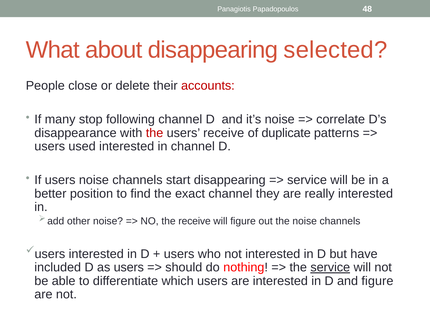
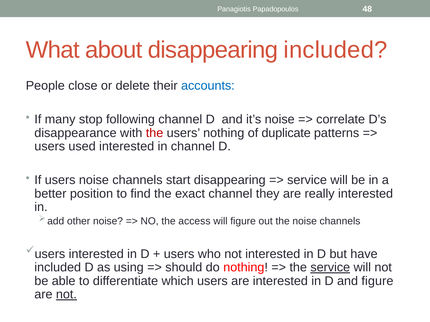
disappearing selected: selected -> included (336, 50)
accounts colour: red -> blue (208, 86)
users receive: receive -> nothing (224, 133)
the receive: receive -> access (194, 222)
as users: users -> using (129, 268)
not underline: none -> present (66, 295)
